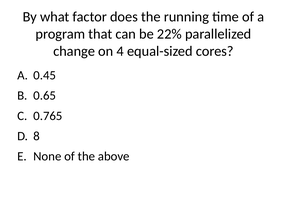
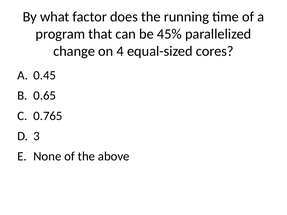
22%: 22% -> 45% (169, 34)
8: 8 -> 3 (37, 136)
